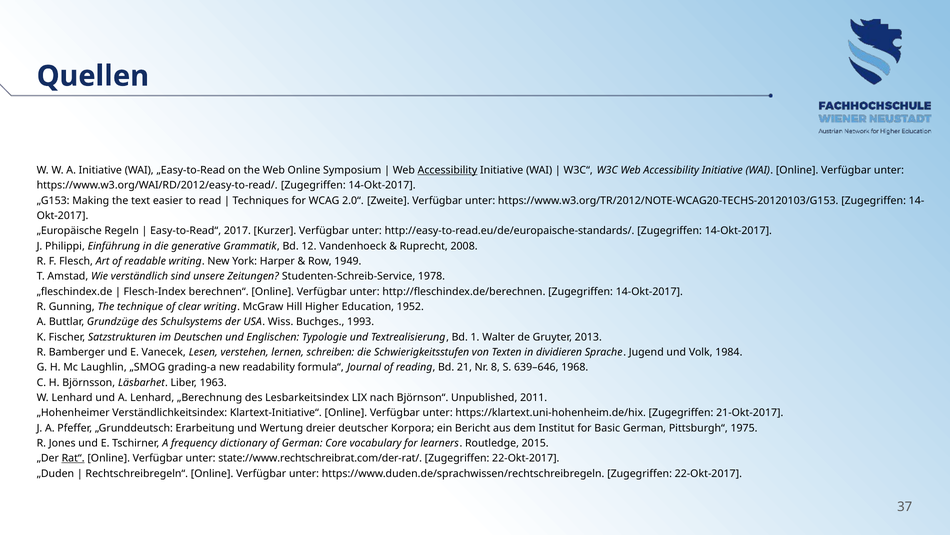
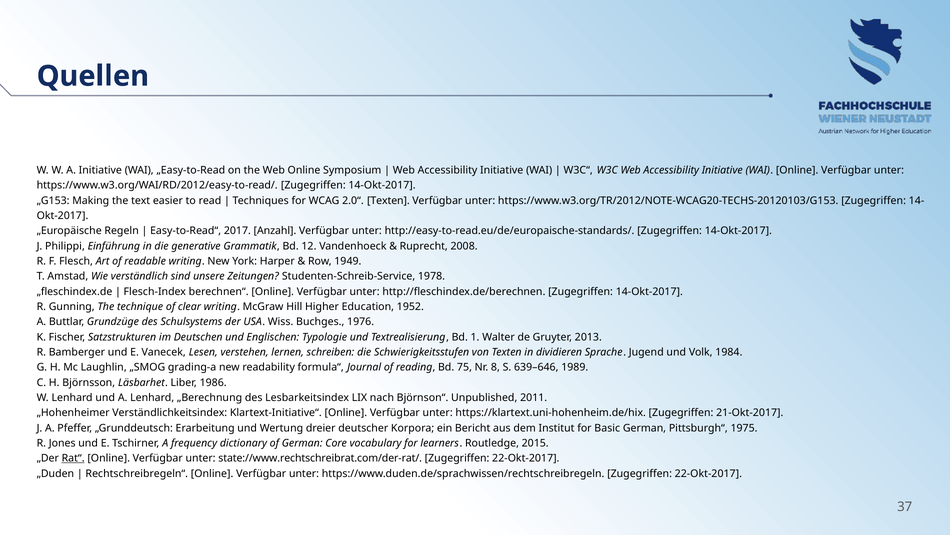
Accessibility underline: present -> none (447, 170)
2.0“ Zweite: Zweite -> Texten (388, 200)
Kurzer: Kurzer -> Anzahl (275, 231)
1993: 1993 -> 1976 (361, 322)
21: 21 -> 75 (464, 367)
1968: 1968 -> 1989 (575, 367)
1963: 1963 -> 1986 (213, 382)
